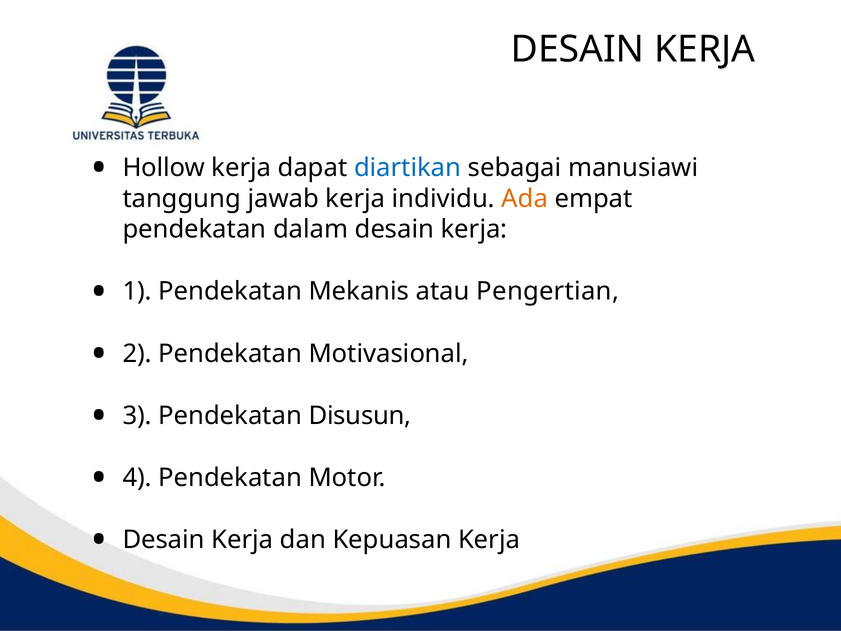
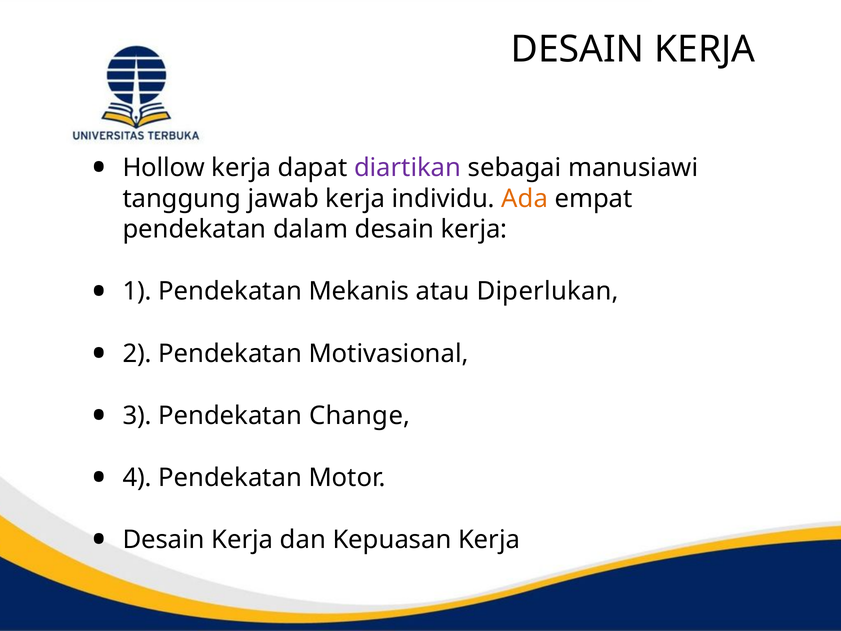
diartikan colour: blue -> purple (408, 168)
Pengertian: Pengertian -> Diperlukan (548, 291)
Disusun: Disusun -> Change (360, 415)
